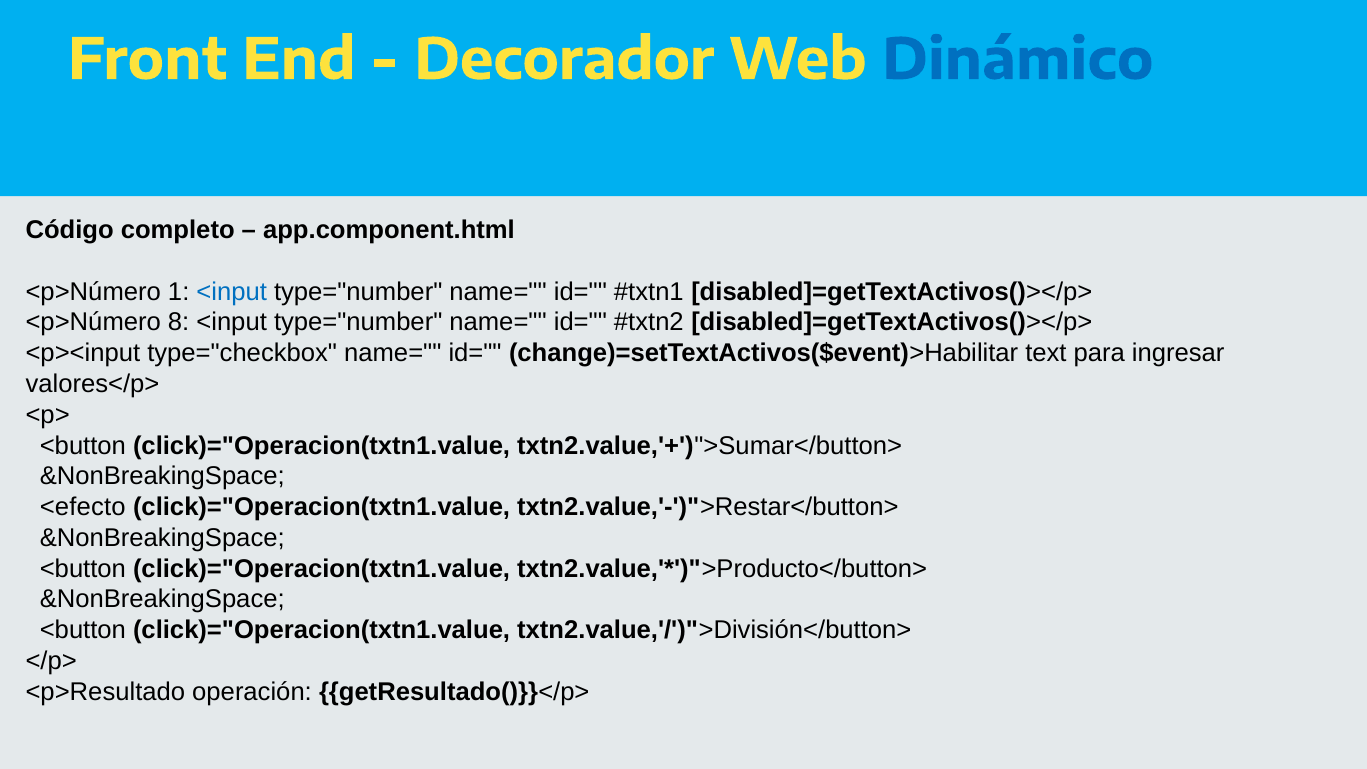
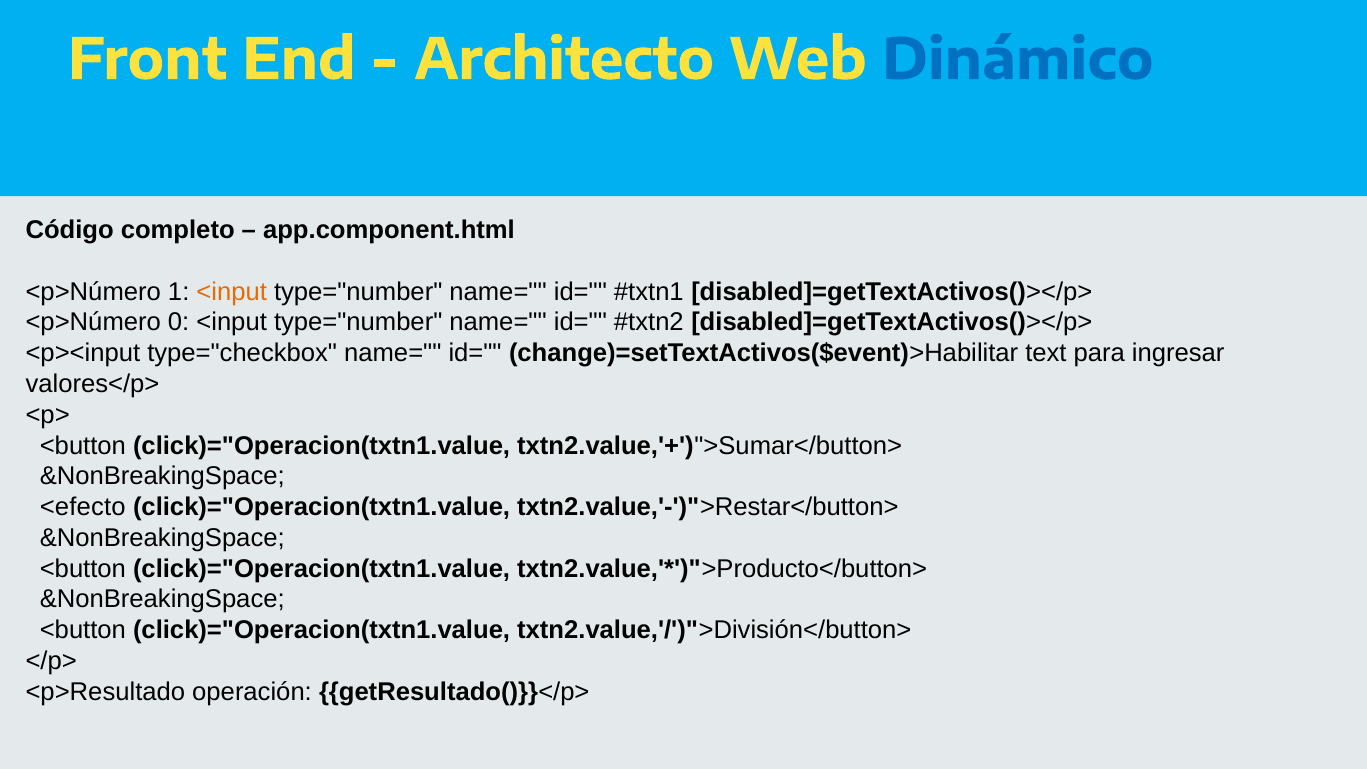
Decorador: Decorador -> Architecto (564, 60)
<input colour: blue -> orange (232, 292)
8: 8 -> 0 (179, 322)
